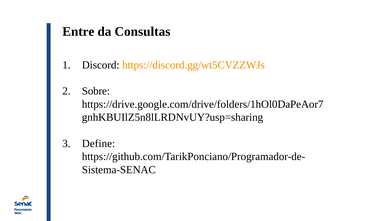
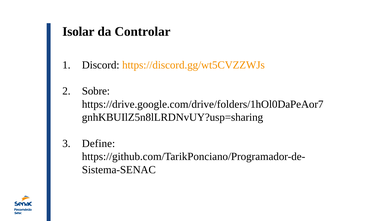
Entre: Entre -> Isolar (78, 32)
Consultas: Consultas -> Controlar (143, 32)
